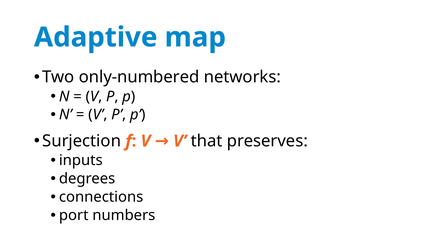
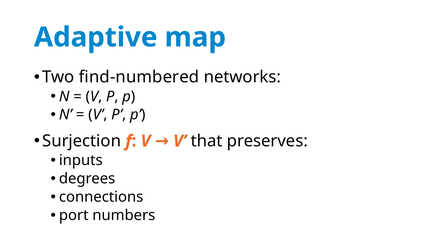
only-numbered: only-numbered -> find-numbered (139, 77)
